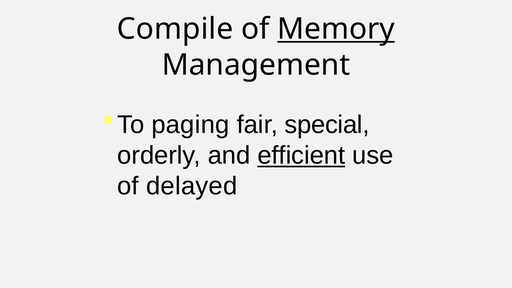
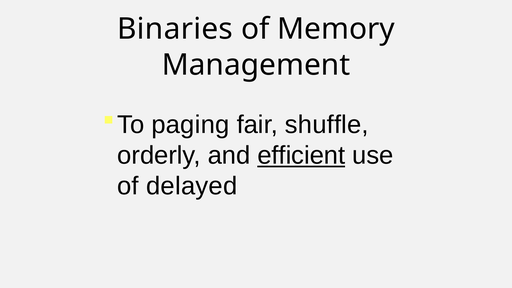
Compile: Compile -> Binaries (175, 29)
Memory underline: present -> none (336, 29)
special: special -> shuffle (327, 125)
